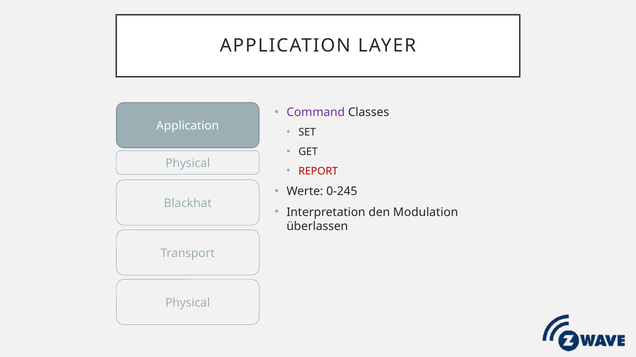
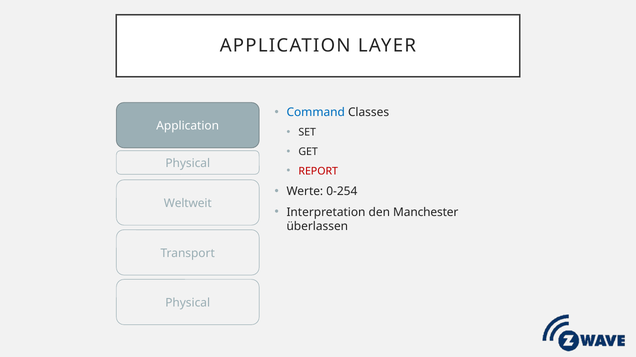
Command colour: purple -> blue (316, 113)
0-245: 0-245 -> 0-254 (342, 192)
Blackhat: Blackhat -> Weltweit (188, 204)
Modulation: Modulation -> Manchester (426, 213)
